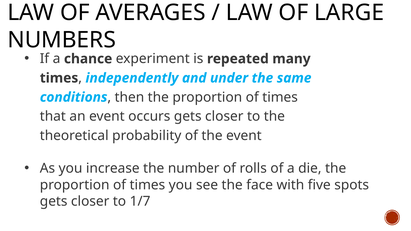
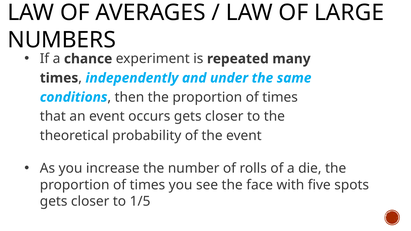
1/7: 1/7 -> 1/5 (140, 201)
